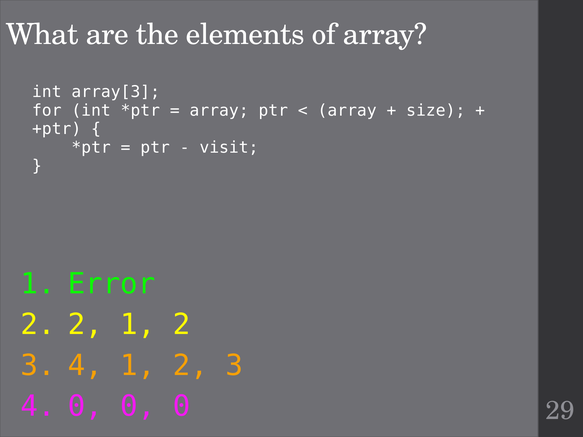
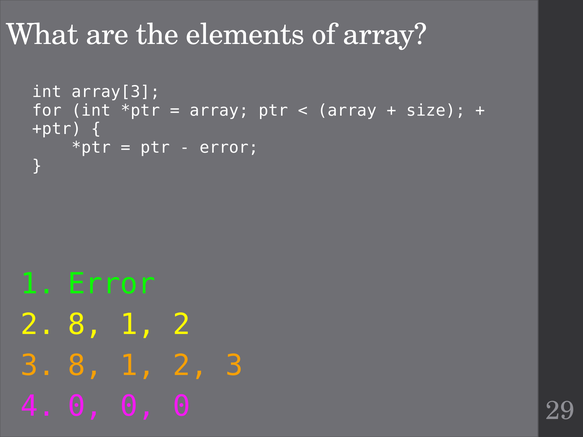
visit: visit -> error (229, 147)
2 2: 2 -> 8 (85, 325)
4: 4 -> 8 (85, 366)
